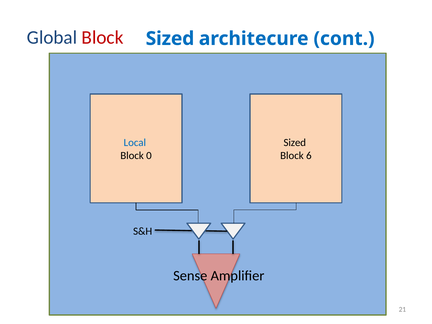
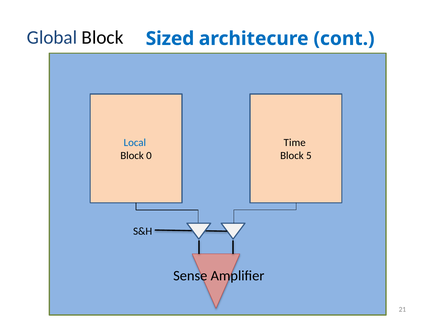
Block colour: red -> black (102, 38)
Sized: Sized -> Time (295, 143)
6: 6 -> 5 (309, 156)
